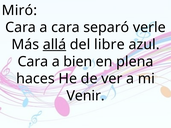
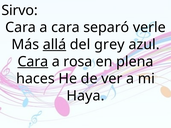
Miró: Miró -> Sirvo (20, 10)
libre: libre -> grey (109, 45)
Cara underline: none -> present (33, 62)
bien: bien -> rosa (78, 62)
Venir: Venir -> Haya (85, 96)
